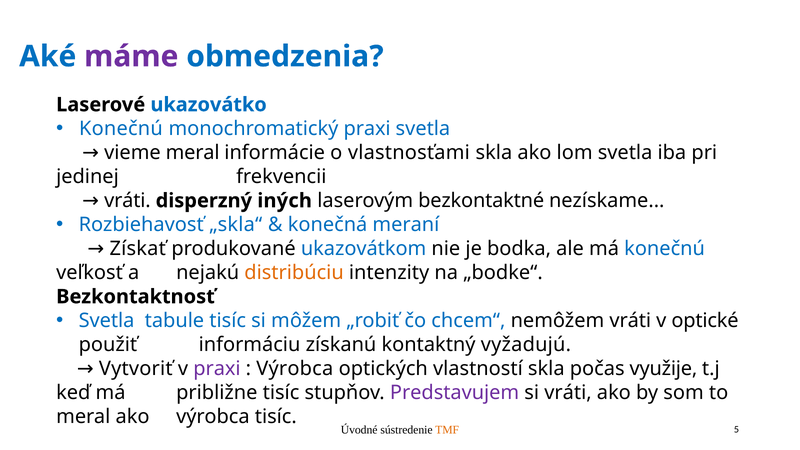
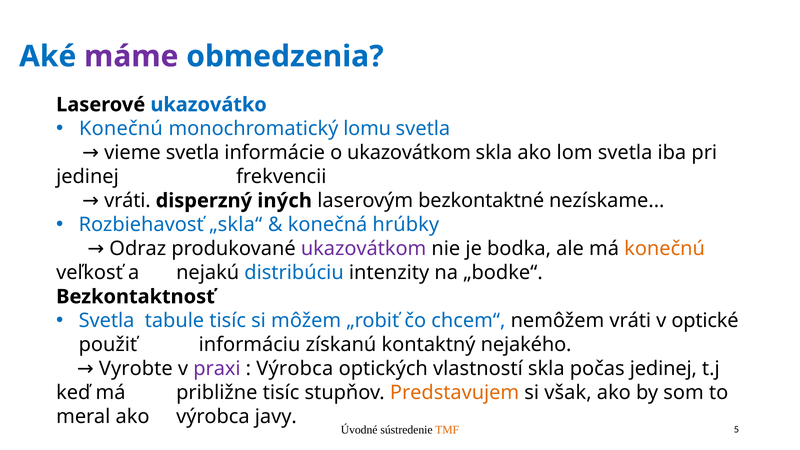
monochromatický praxi: praxi -> lomu (367, 129)
vieme meral: meral -> svetla (193, 153)
o vlastnosťami: vlastnosťami -> ukazovátkom (409, 153)
meraní: meraní -> hrúbky (406, 225)
Získať: Získať -> Odraz (138, 249)
ukazovátkom colour: blue -> purple (364, 249)
konečnú colour: blue -> orange (665, 249)
distribúciu colour: orange -> blue (294, 273)
vyžadujú: vyžadujú -> nejakého (526, 345)
Vytvoriť: Vytvoriť -> Vyrobte (136, 369)
počas využije: využije -> jedinej (663, 369)
Predstavujem colour: purple -> orange (455, 393)
si vráti: vráti -> však (568, 393)
výrobca tisíc: tisíc -> javy (276, 417)
